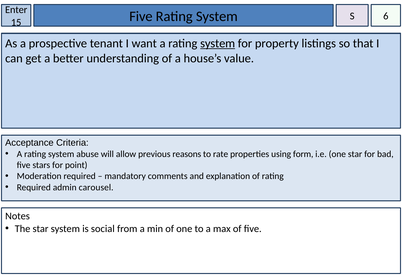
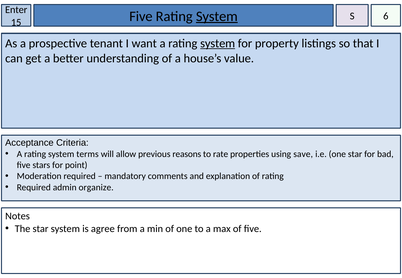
System underline: none -> present (217, 16)
abuse: abuse -> terms (88, 154)
form: form -> save (303, 154)
carousel: carousel -> organize (96, 188)
social: social -> agree (103, 229)
